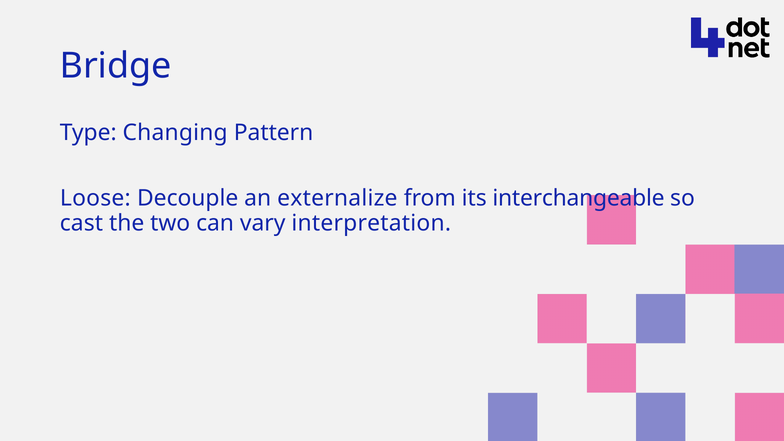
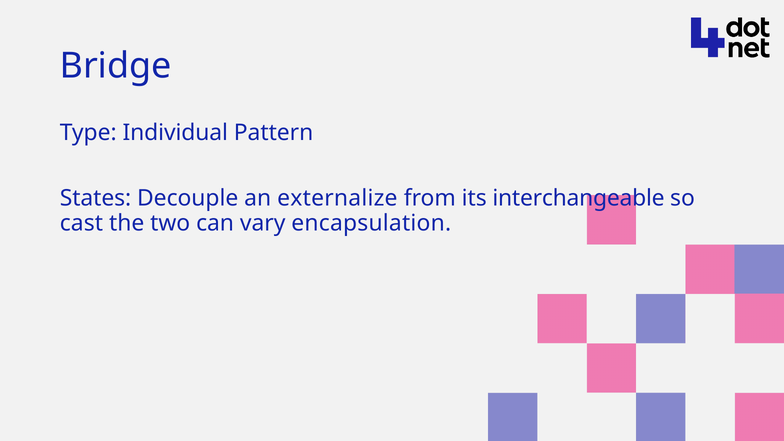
Changing: Changing -> Individual (175, 133)
Loose: Loose -> States (95, 198)
interpretation: interpretation -> encapsulation (371, 223)
